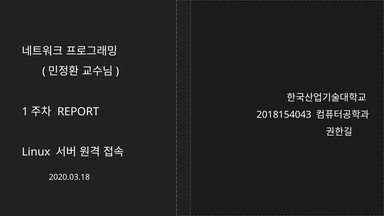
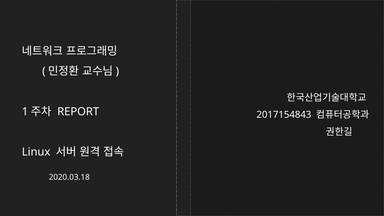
2018154043: 2018154043 -> 2017154843 (284, 115)
